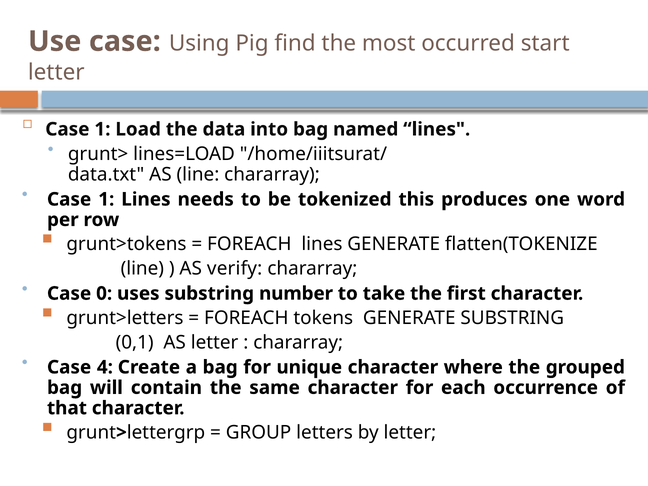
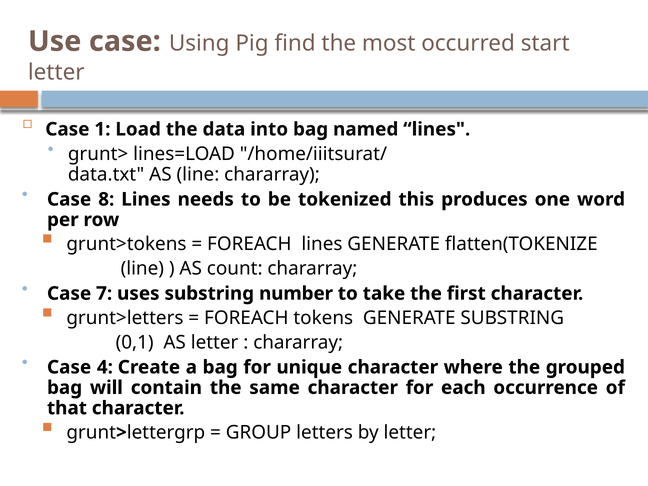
1: 1 -> 8 (106, 199)
verify: verify -> count (235, 269)
0: 0 -> 7 (104, 294)
